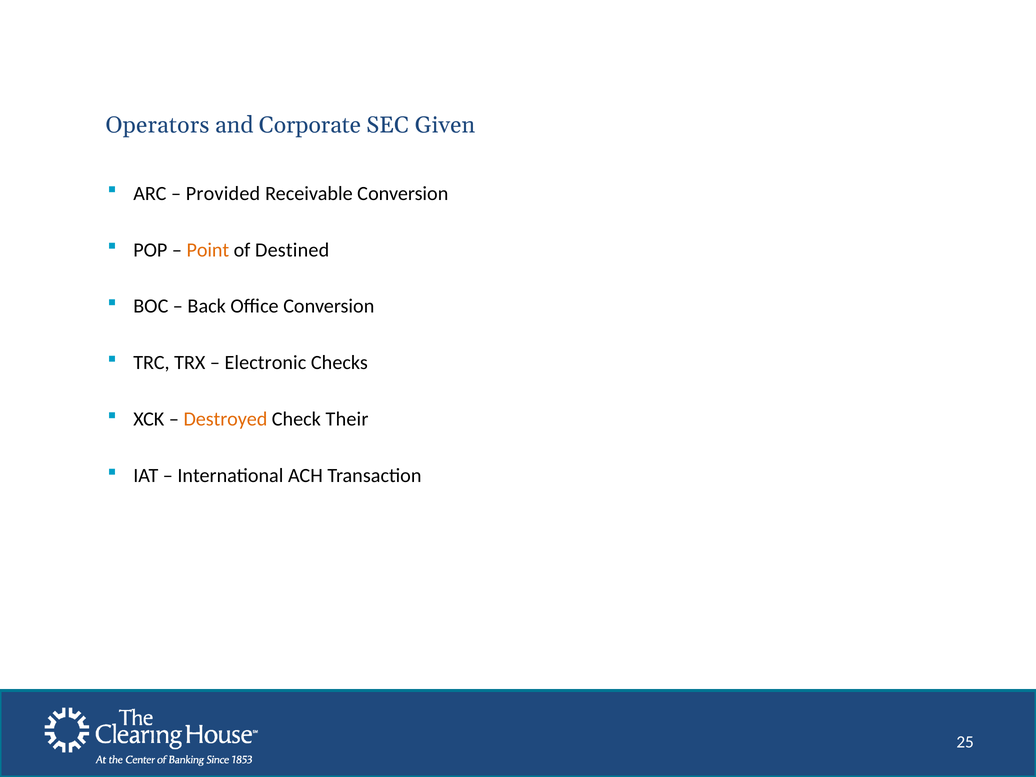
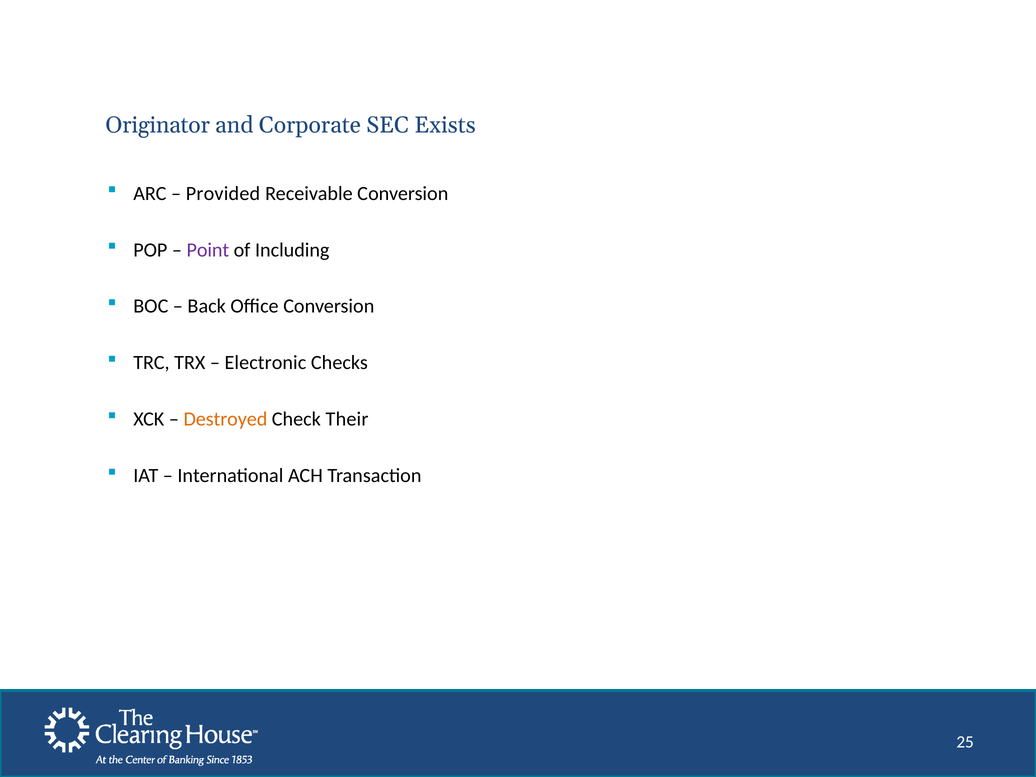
Operators: Operators -> Originator (158, 125)
Given: Given -> Exists (445, 125)
Point colour: orange -> purple (208, 250)
Destined: Destined -> Including (292, 250)
